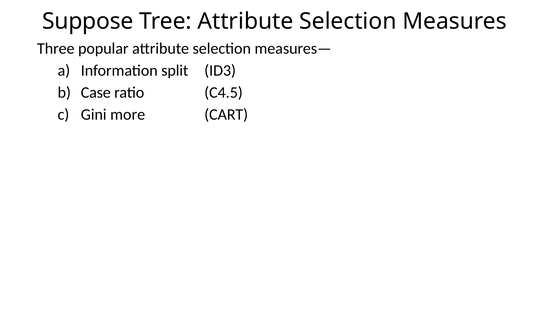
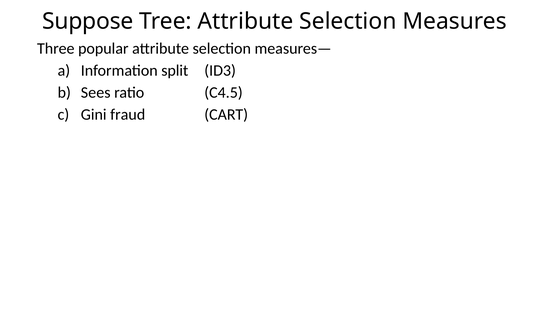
Case: Case -> Sees (96, 92)
more: more -> fraud (128, 115)
